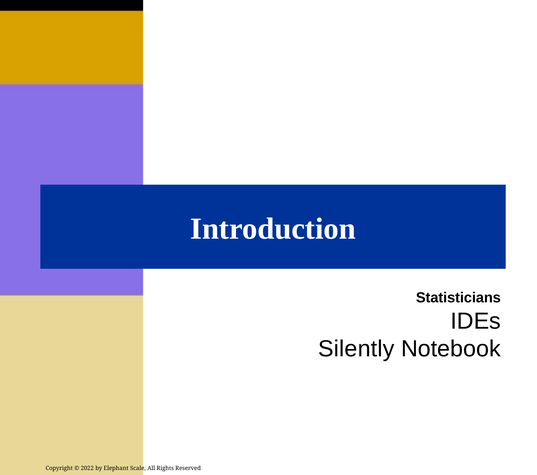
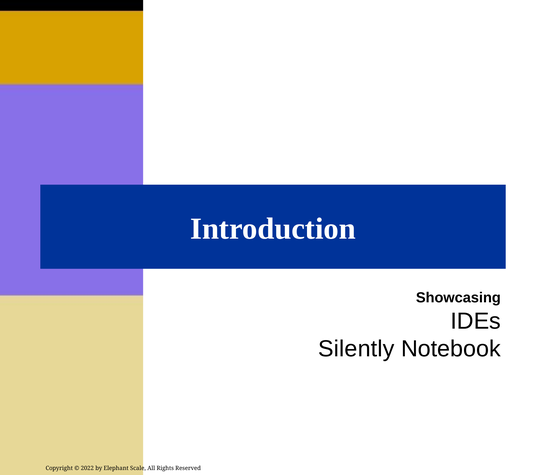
Statisticians: Statisticians -> Showcasing (458, 298)
